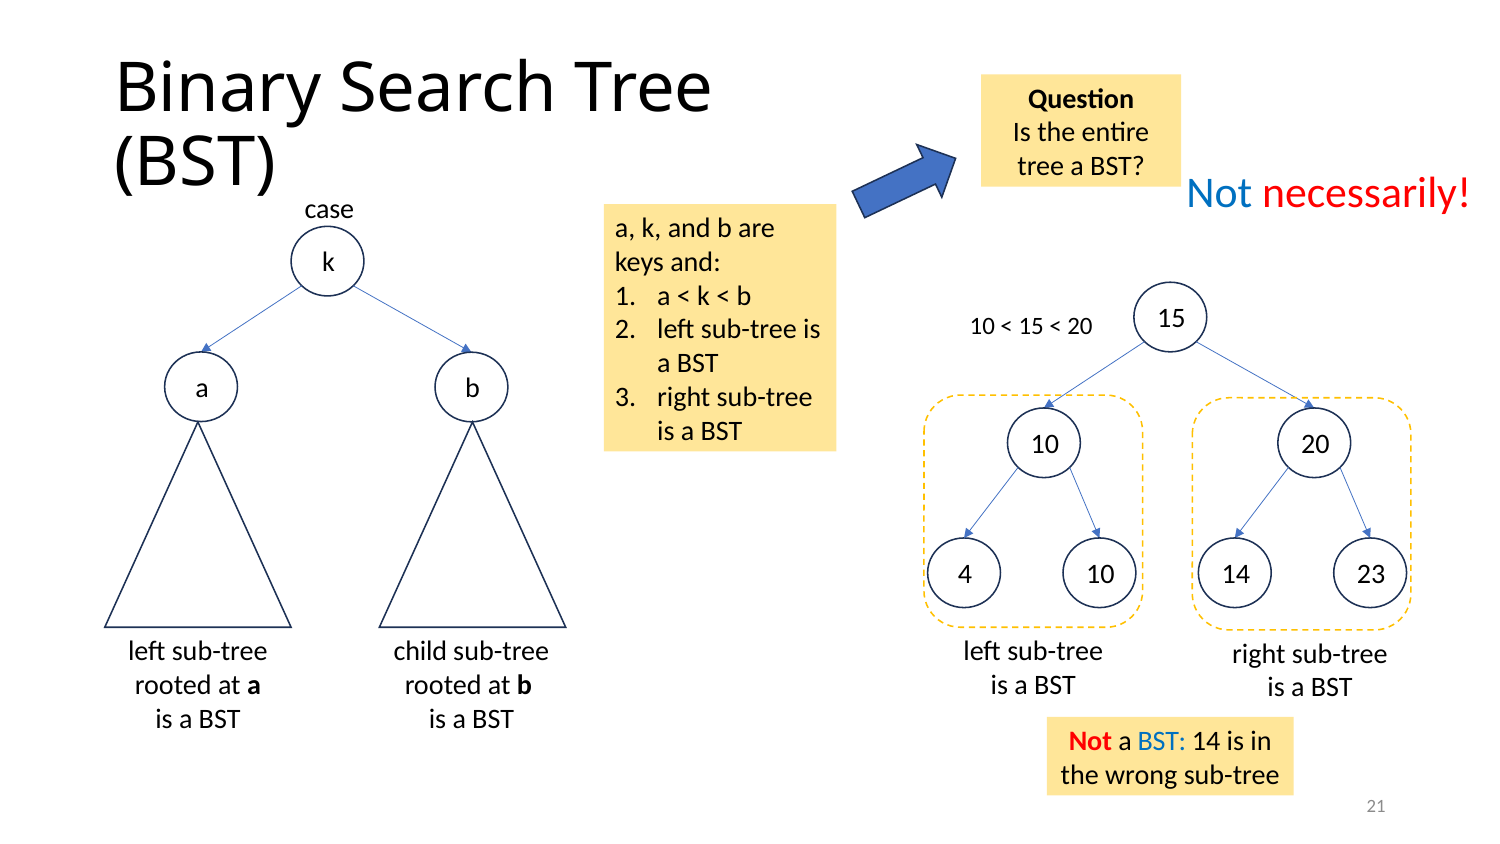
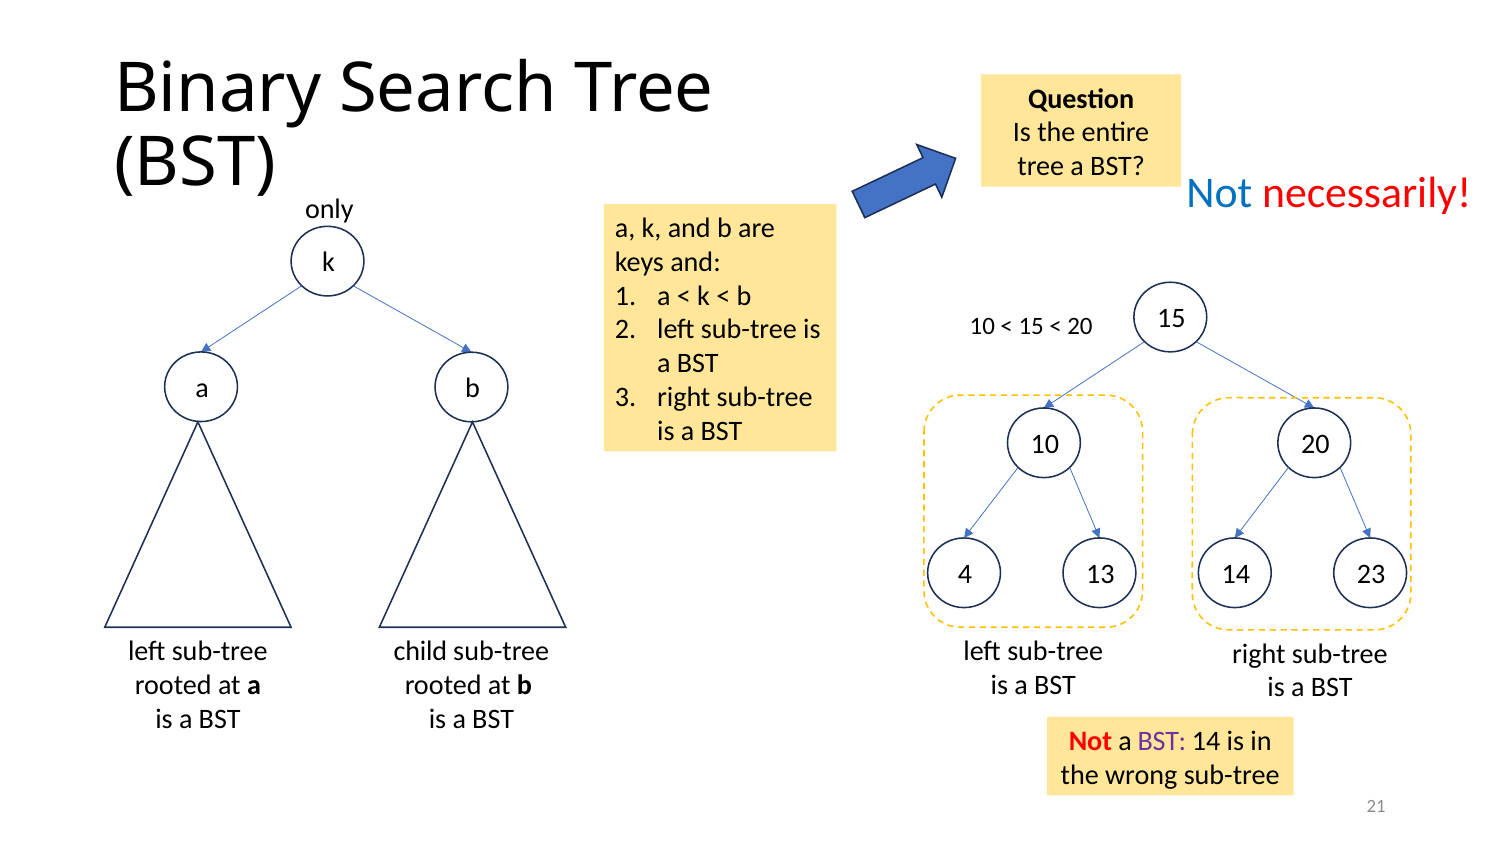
case: case -> only (329, 210)
4 10: 10 -> 13 (1100, 574)
BST colour: blue -> purple (1162, 741)
